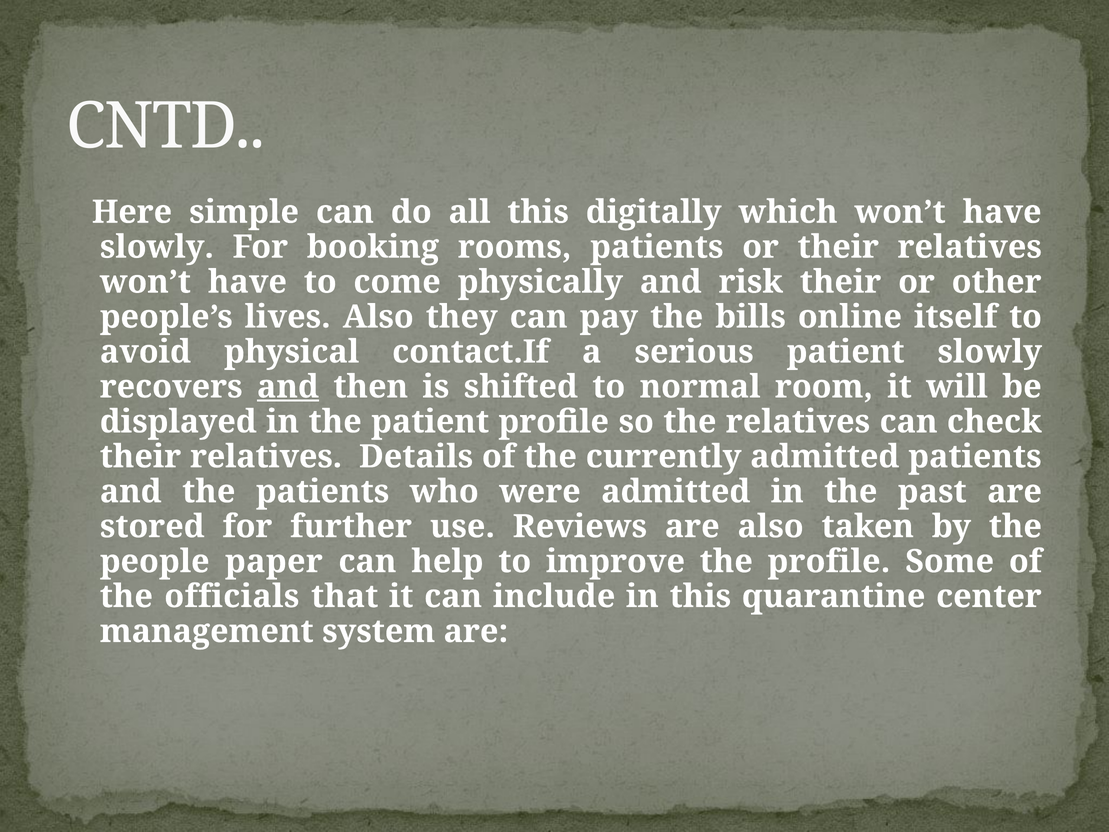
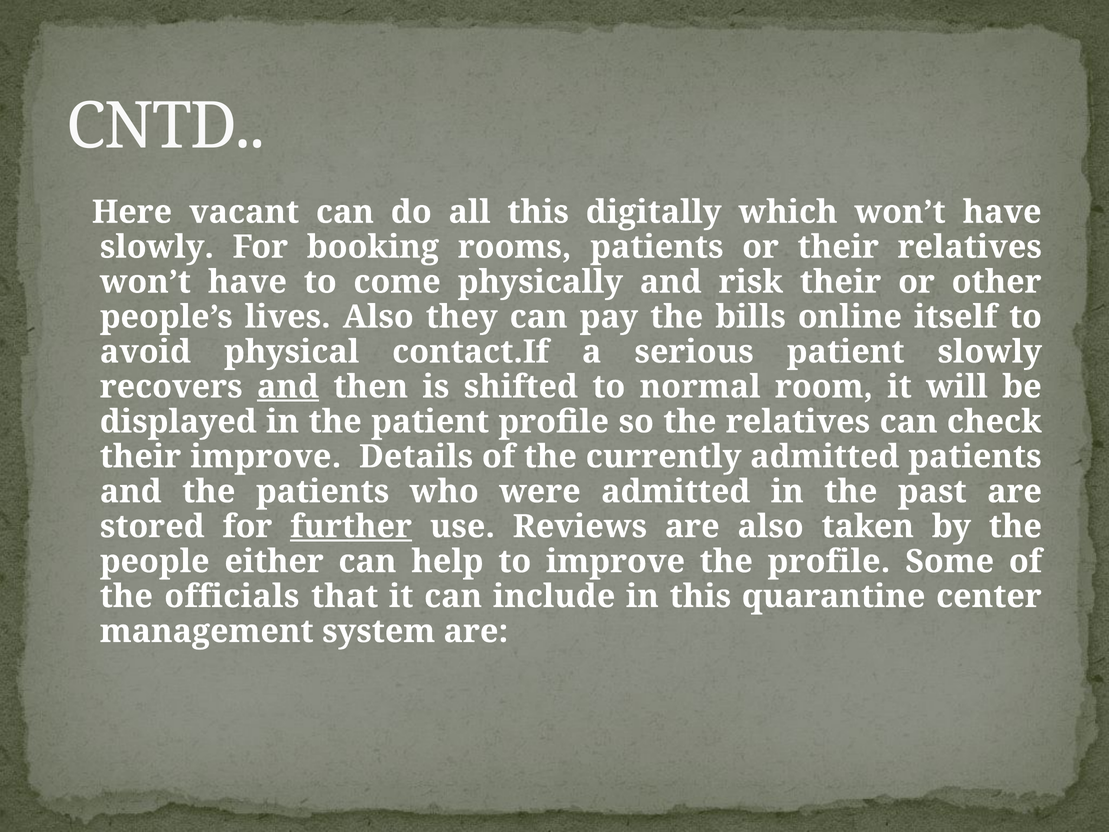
simple: simple -> vacant (244, 212)
relatives: relatives -> improve (266, 457)
further underline: none -> present (351, 526)
paper: paper -> either (274, 561)
